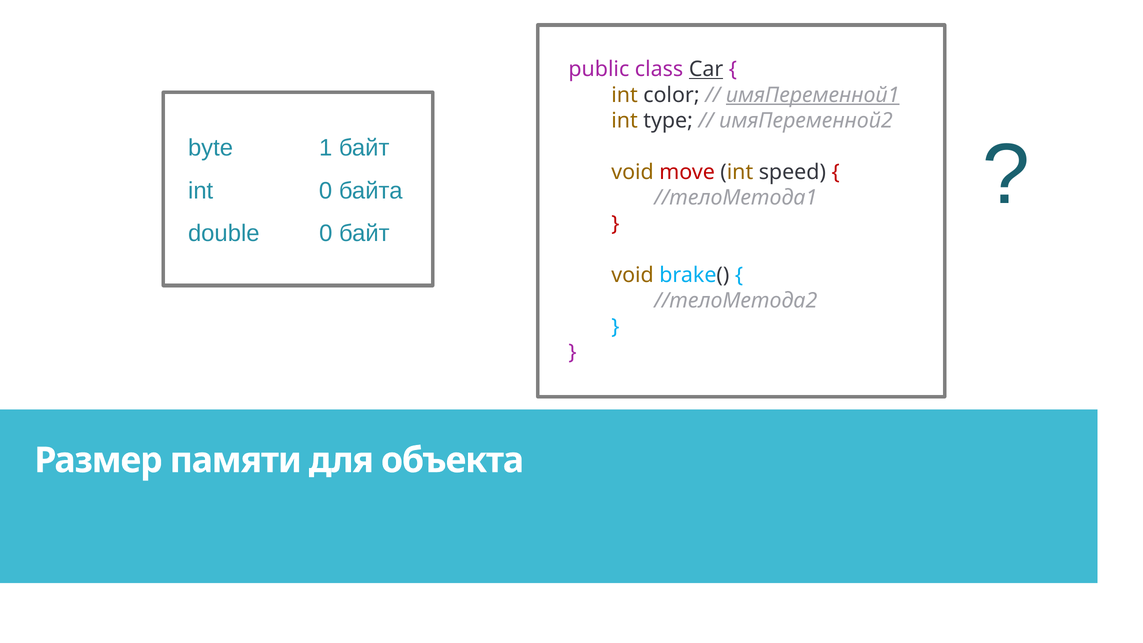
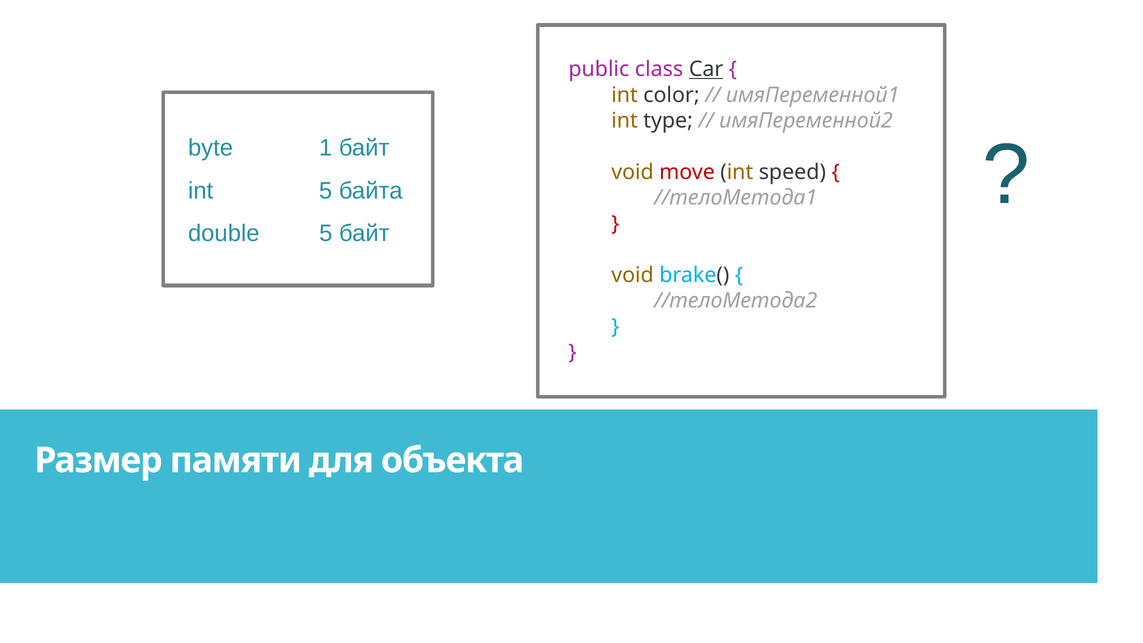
имяПеременной1 underline: present -> none (813, 95)
int 0: 0 -> 5 (326, 191)
double 0: 0 -> 5 (326, 234)
